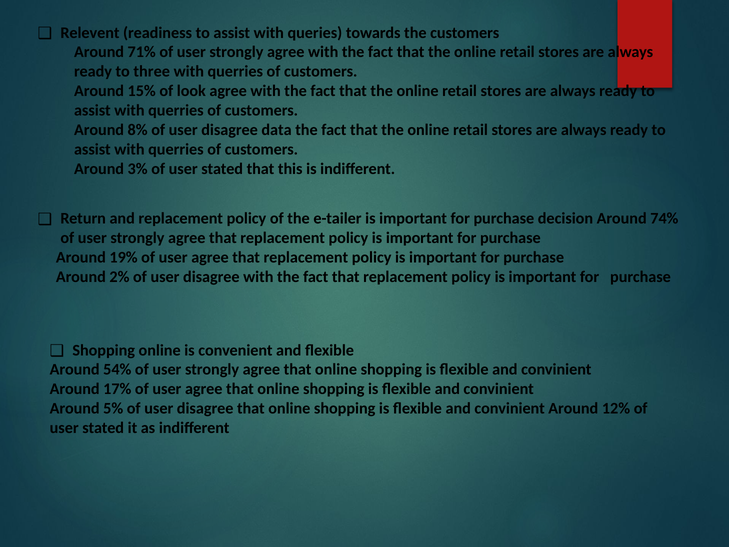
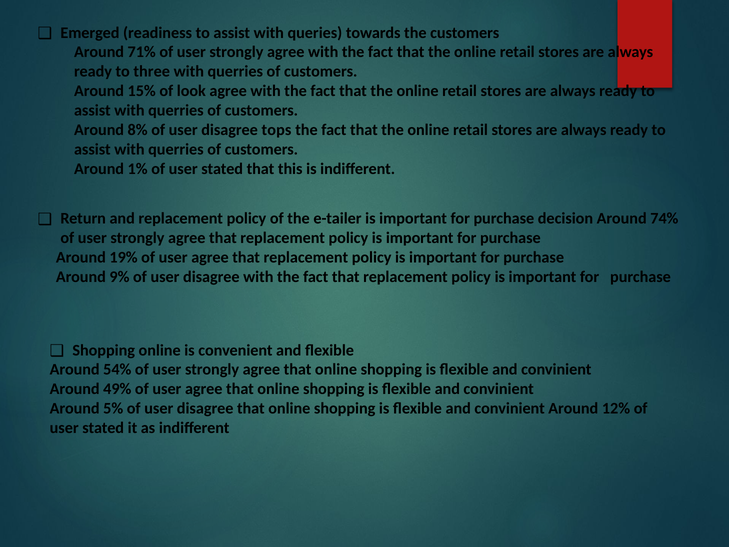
Relevent: Relevent -> Emerged (90, 33)
data: data -> tops (276, 130)
3%: 3% -> 1% (138, 169)
2%: 2% -> 9% (119, 277)
17%: 17% -> 49% (117, 389)
